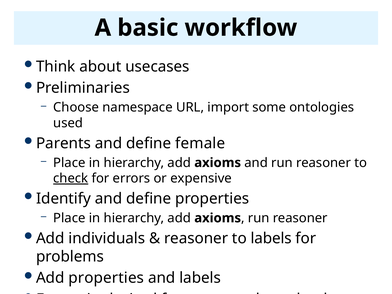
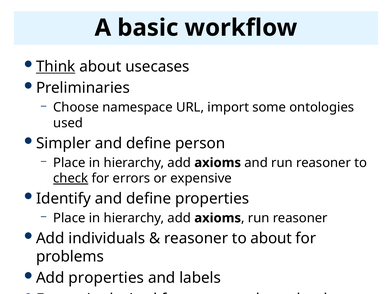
Think underline: none -> present (56, 67)
Parents: Parents -> Simpler (63, 143)
female: female -> person (200, 143)
to labels: labels -> about (271, 238)
